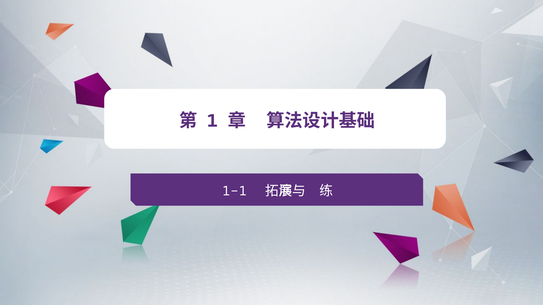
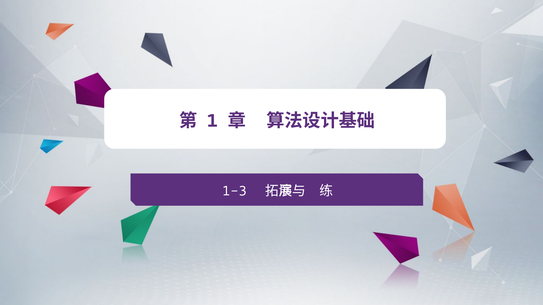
1-1: 1-1 -> 1-3 (234, 191)
